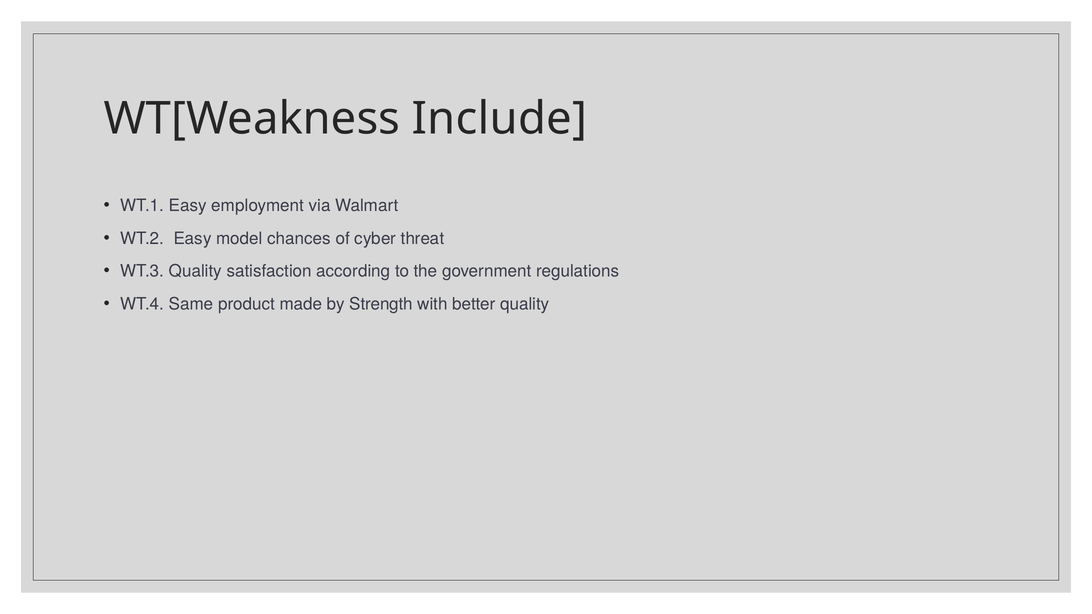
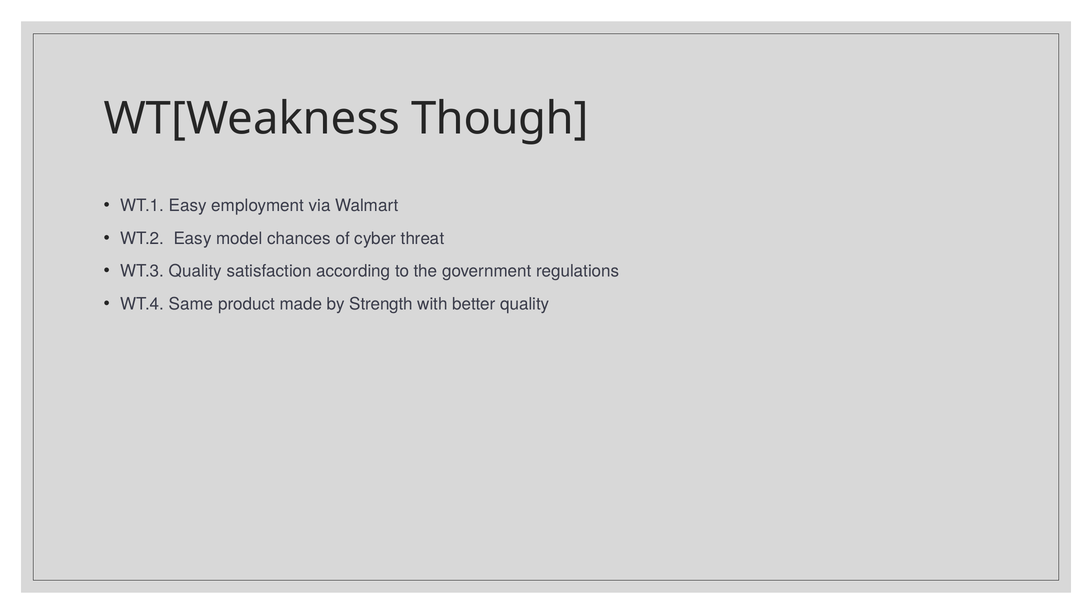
Include: Include -> Though (500, 119)
